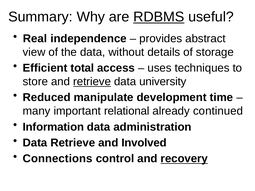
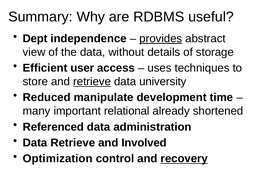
RDBMS underline: present -> none (159, 17)
Real: Real -> Dept (35, 39)
provides underline: none -> present (161, 39)
total: total -> user (82, 68)
continued: continued -> shortened (218, 111)
Information: Information -> Referenced (53, 127)
Connections: Connections -> Optimization (58, 159)
